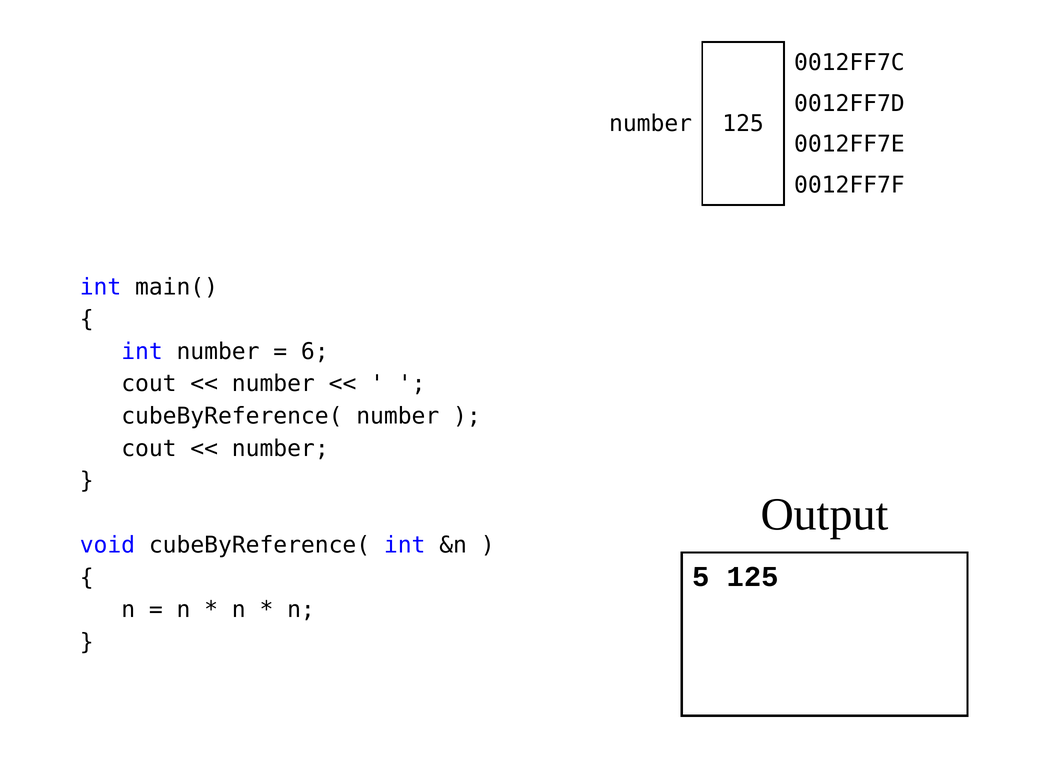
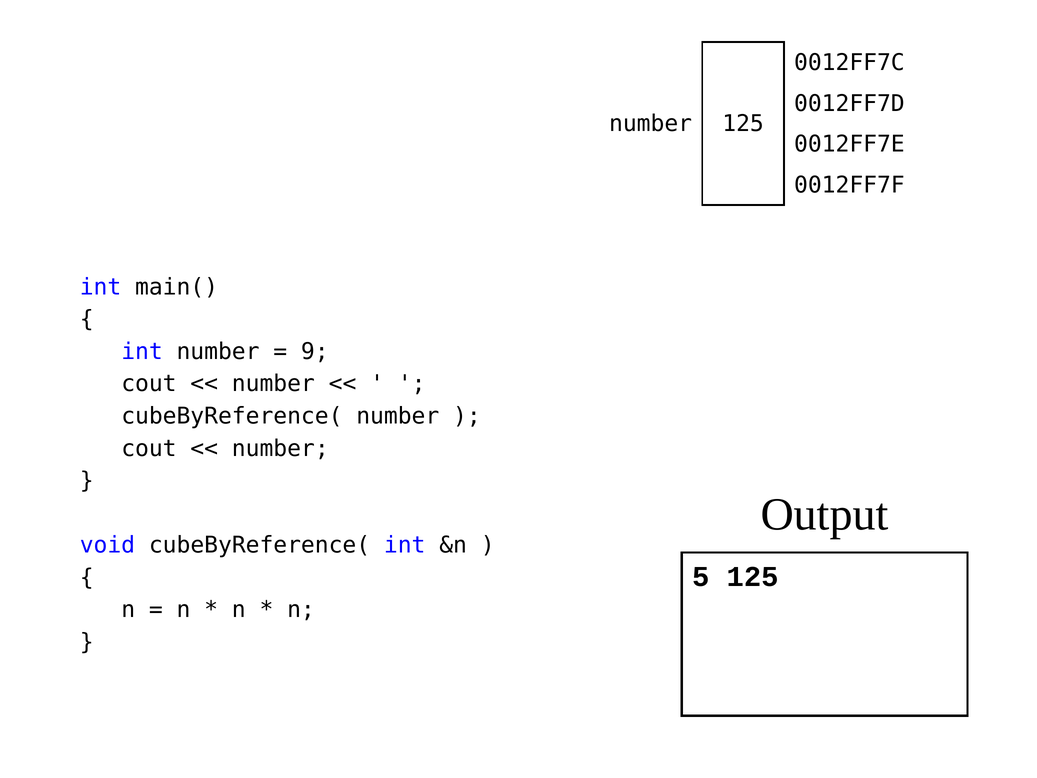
6: 6 -> 9 (315, 352)
